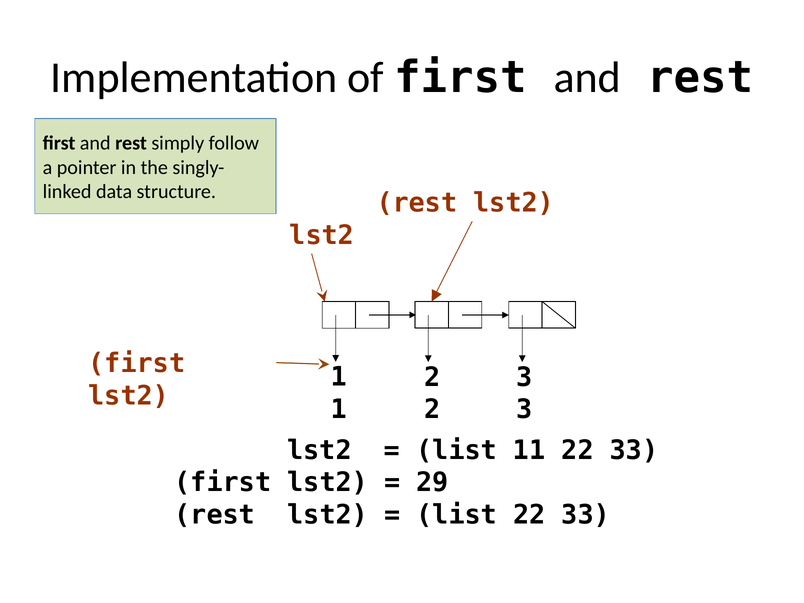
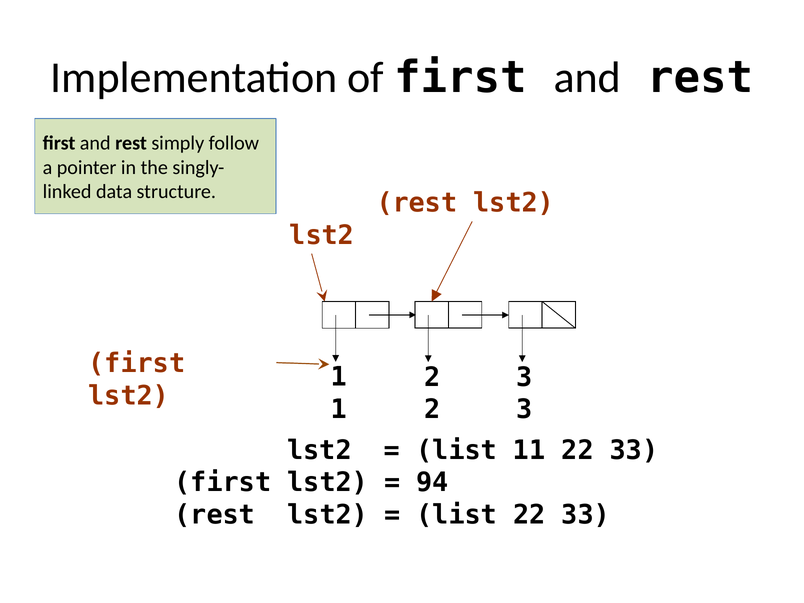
29: 29 -> 94 (432, 483)
